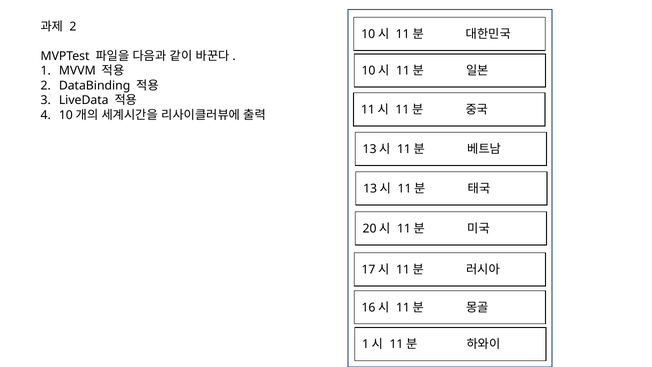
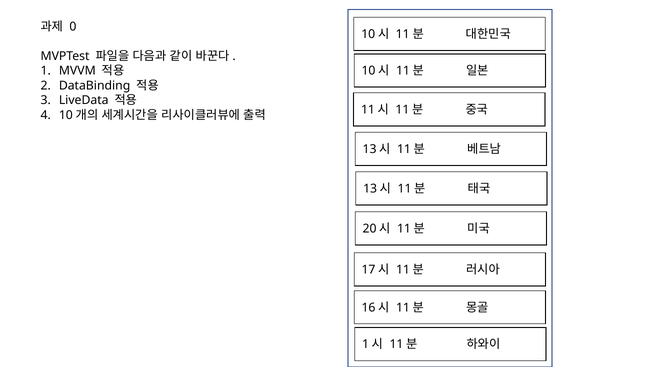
2: 2 -> 0 (73, 27)
